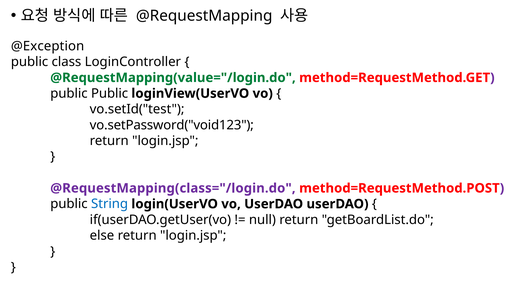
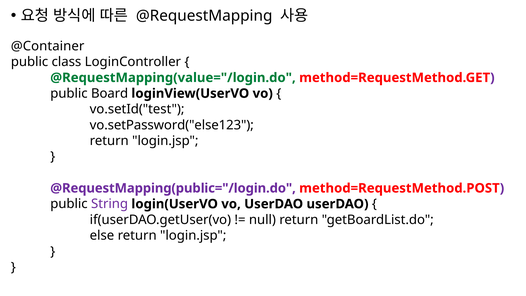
@Exception: @Exception -> @Container (48, 46)
public Public: Public -> Board (110, 93)
vo.setPassword("void123: vo.setPassword("void123 -> vo.setPassword("else123 (172, 125)
@RequestMapping(class="/login.do: @RequestMapping(class="/login.do -> @RequestMapping(public="/login.do (173, 188)
String colour: blue -> purple (110, 204)
